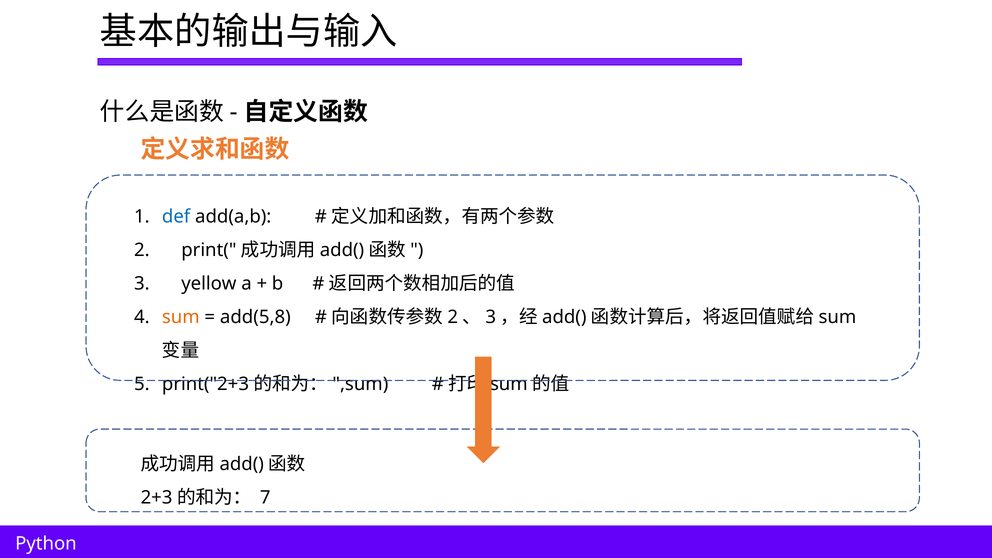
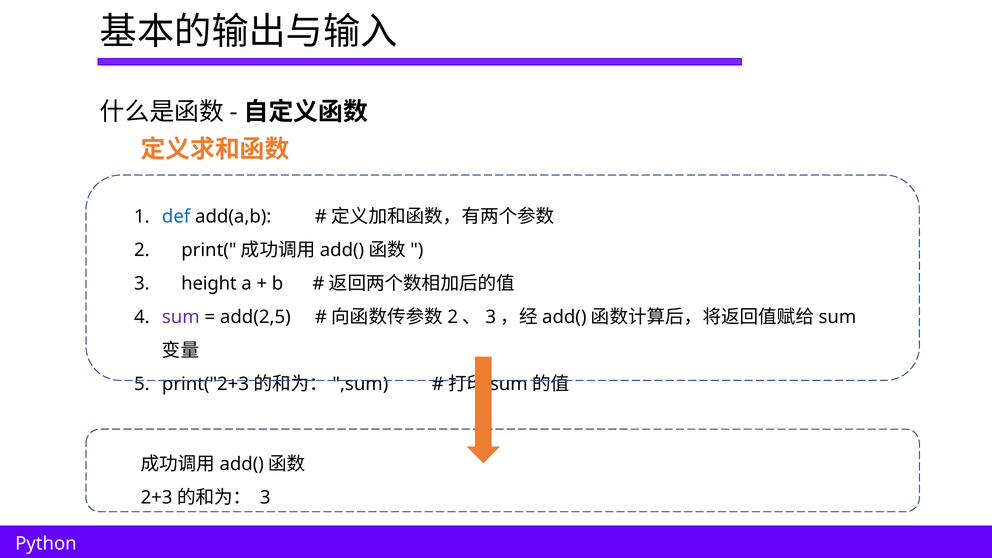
yellow: yellow -> height (209, 284)
sum colour: orange -> purple (181, 317)
add(5,8: add(5,8 -> add(2,5 (255, 317)
7: 7 -> 3 (265, 497)
